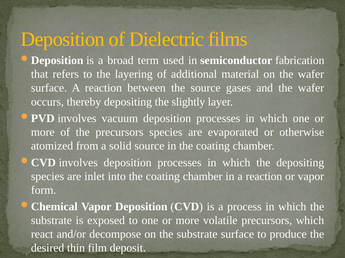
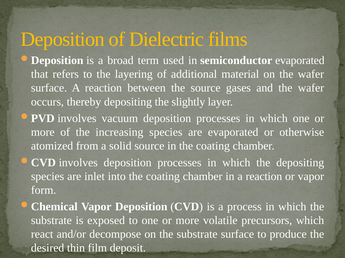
semiconductor fabrication: fabrication -> evaporated (300, 61)
the precursors: precursors -> increasing (119, 132)
